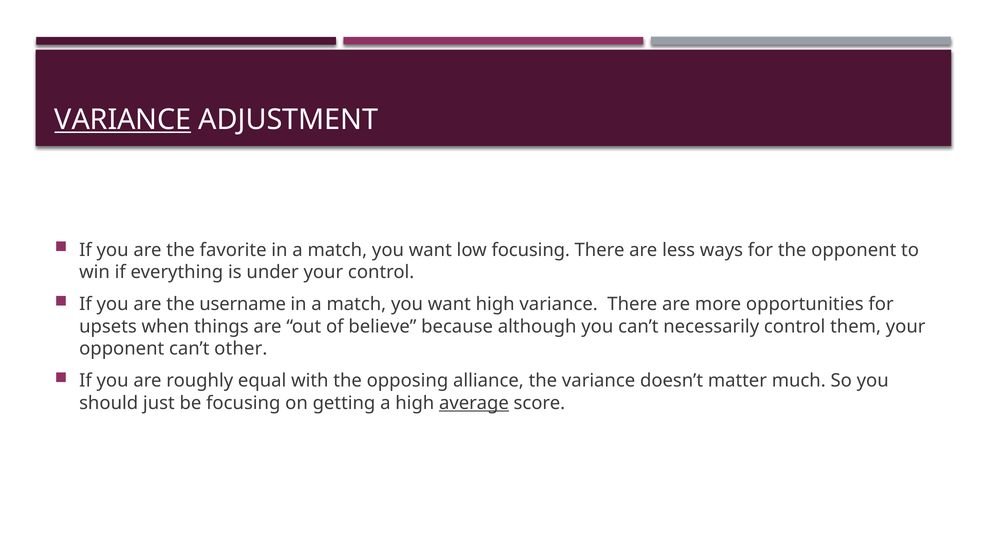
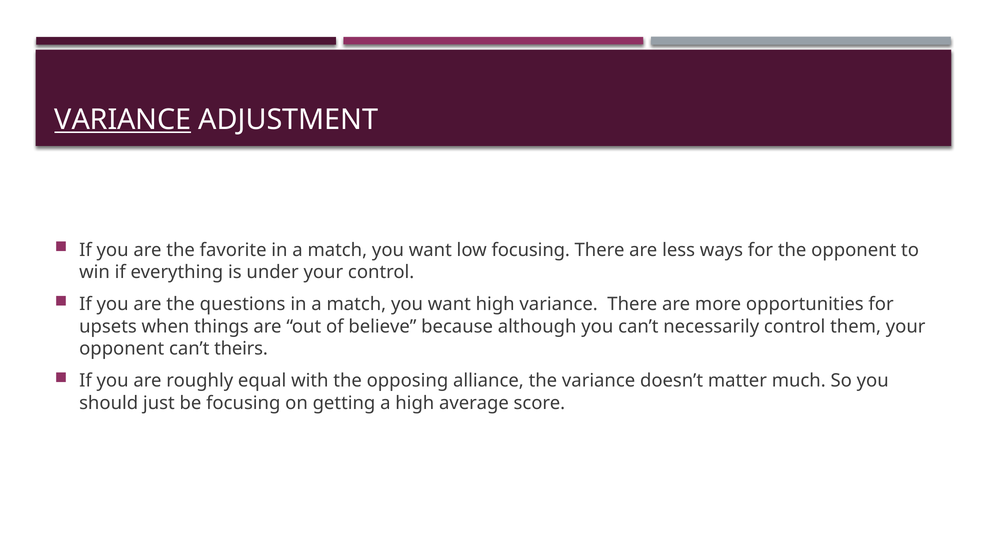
username: username -> questions (243, 304)
other: other -> theirs (241, 349)
average underline: present -> none (474, 403)
